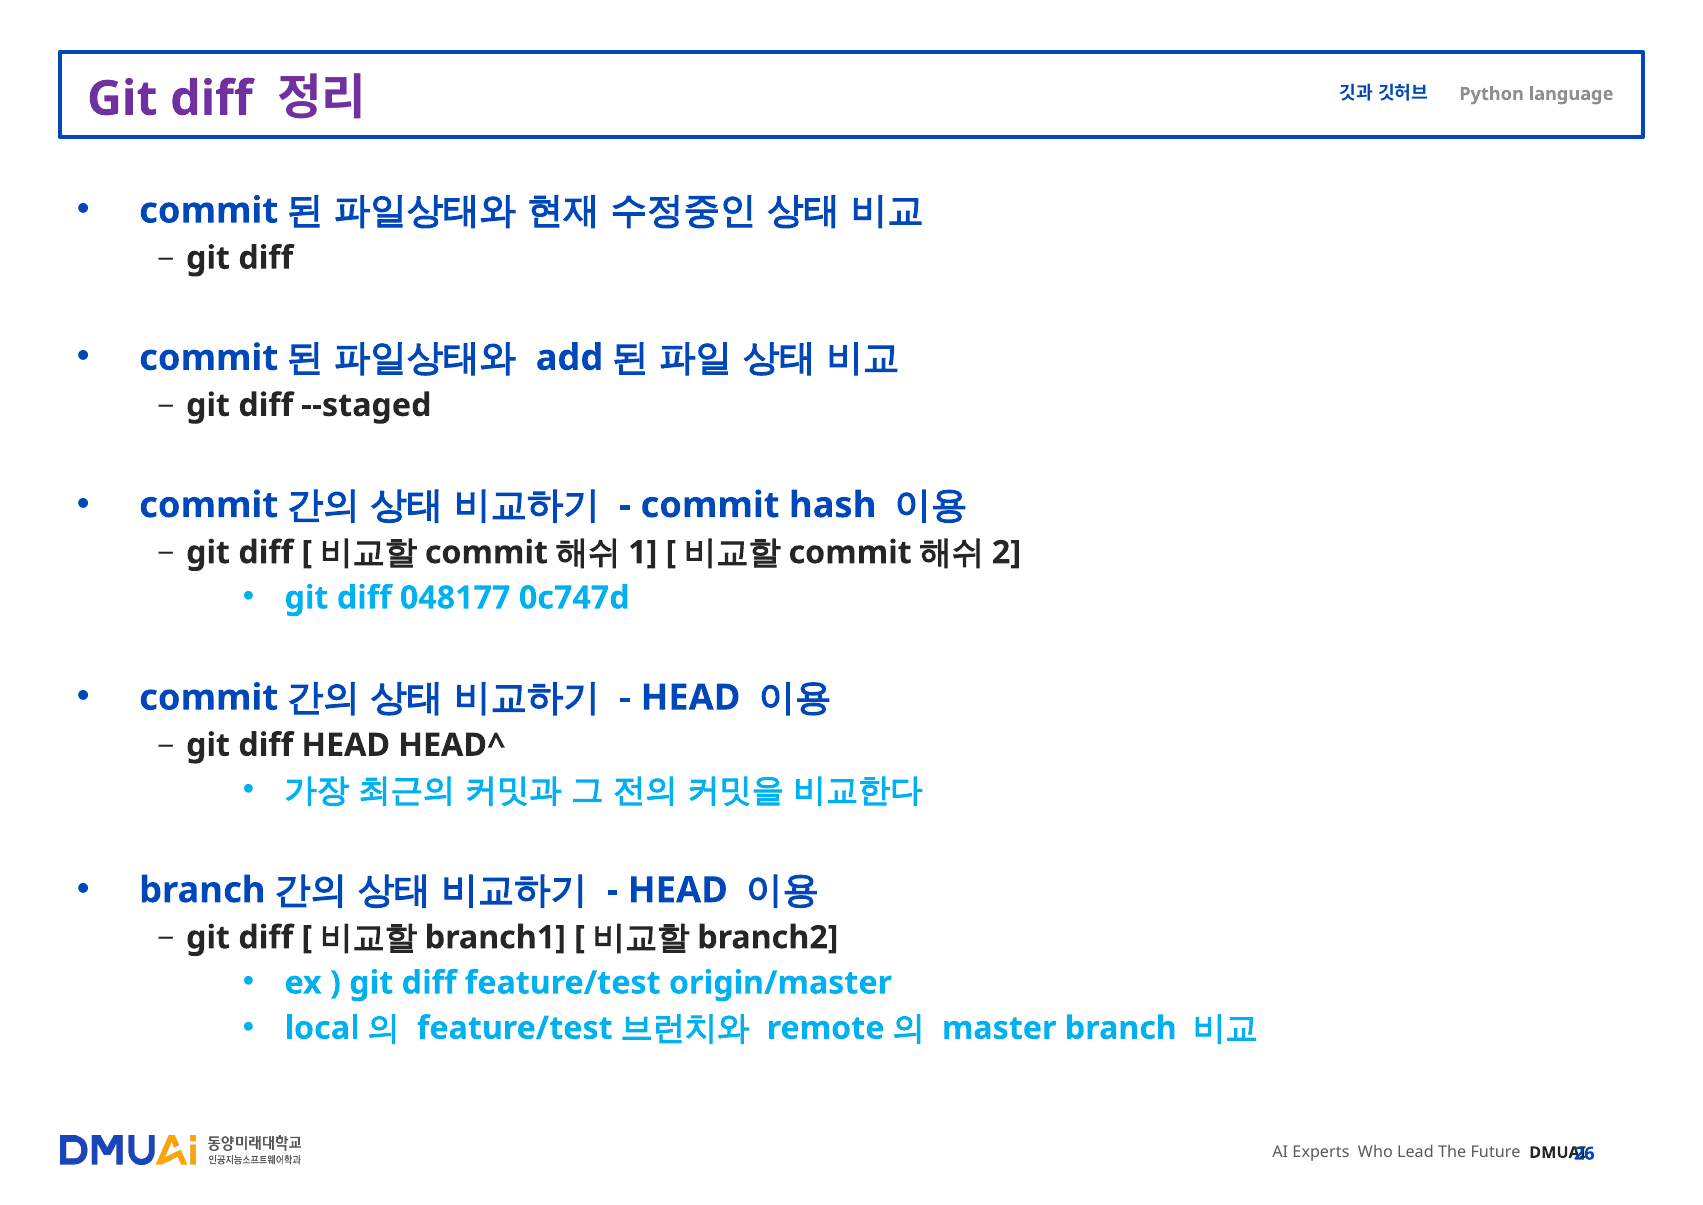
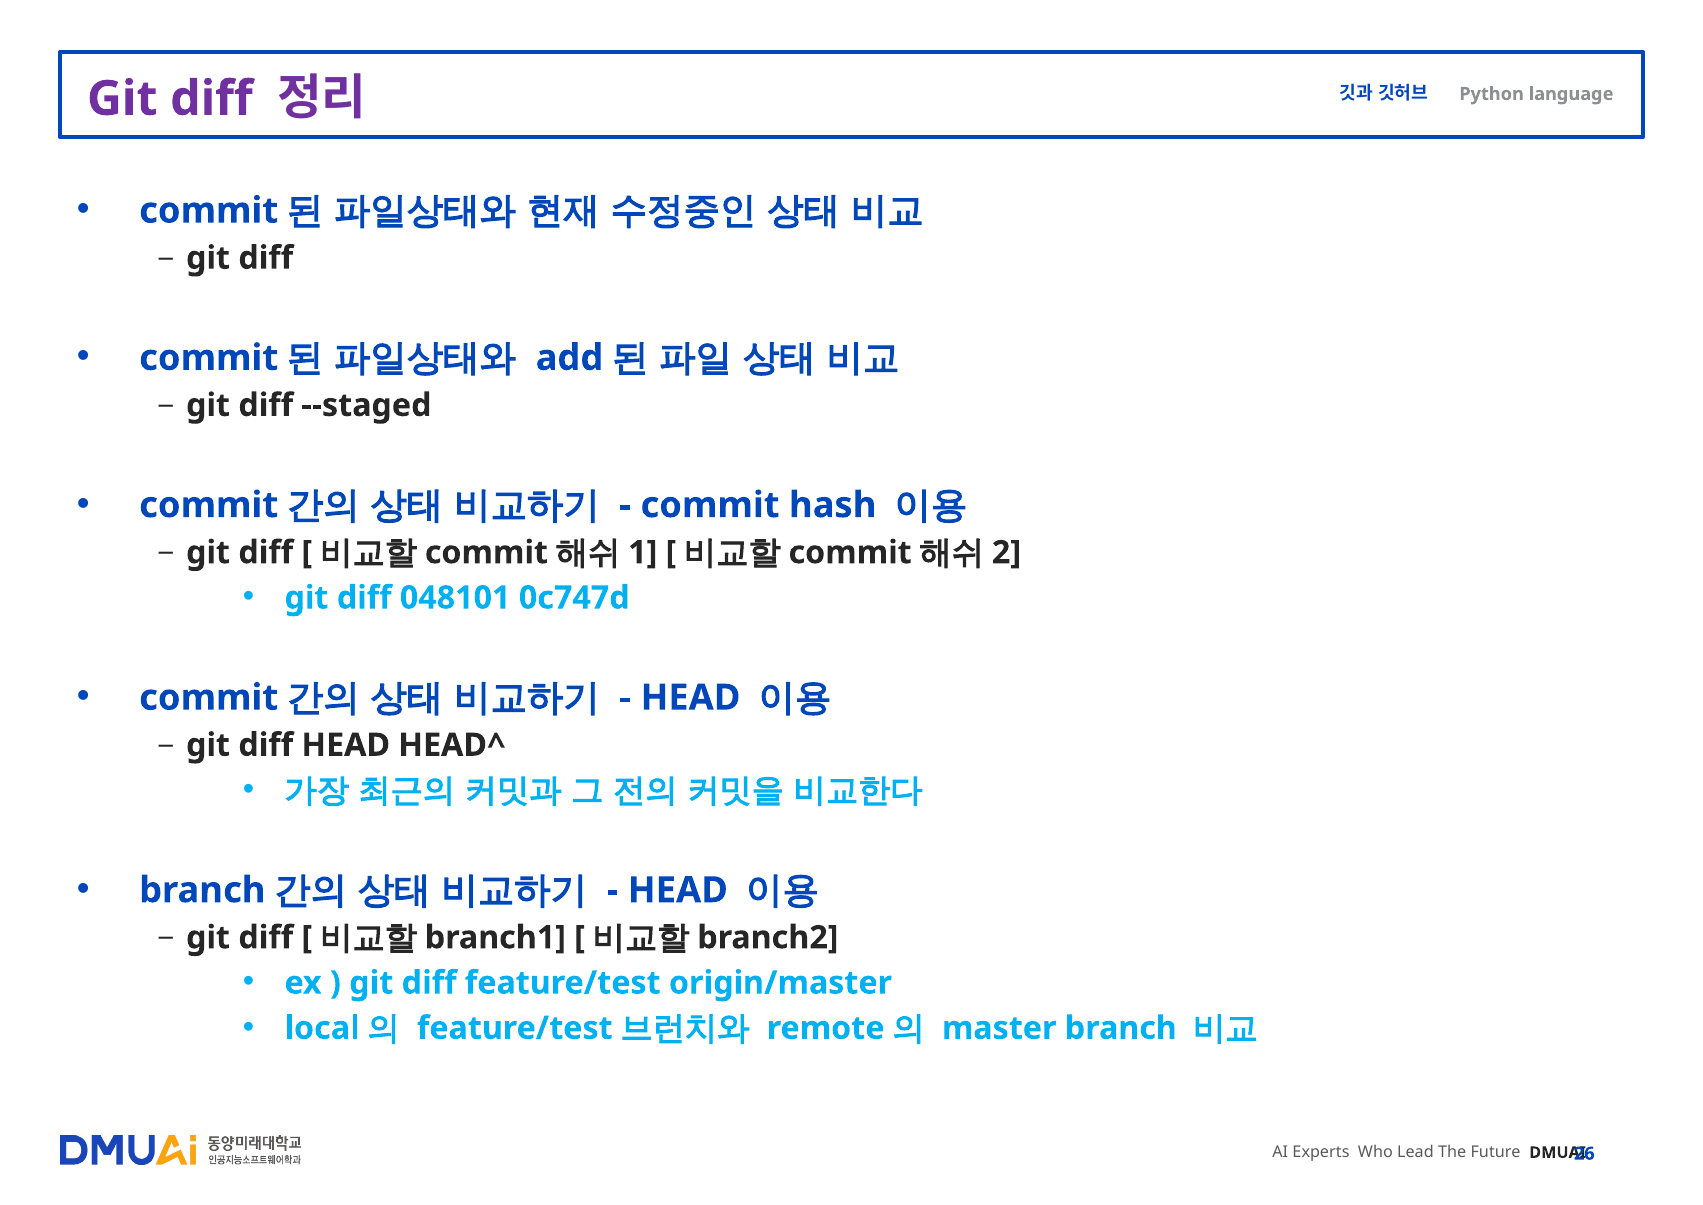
048177: 048177 -> 048101 (455, 597)
